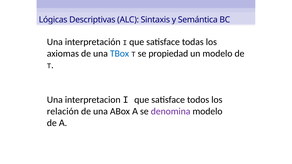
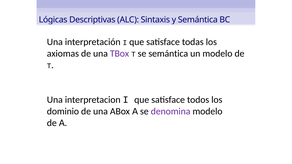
TBox colour: blue -> purple (120, 54)
se propiedad: propiedad -> semántica (168, 54)
relación: relación -> dominio (63, 111)
